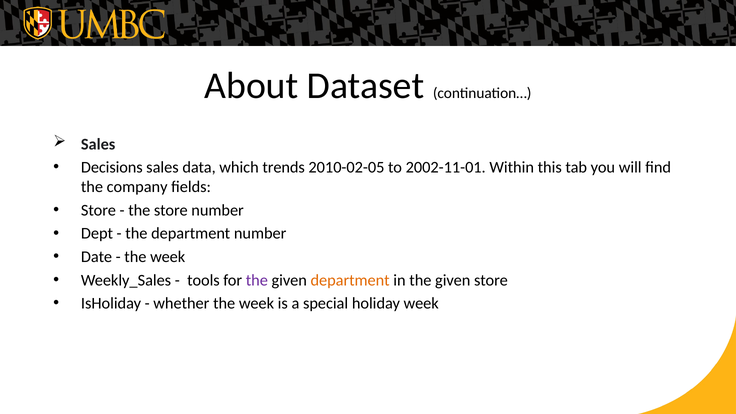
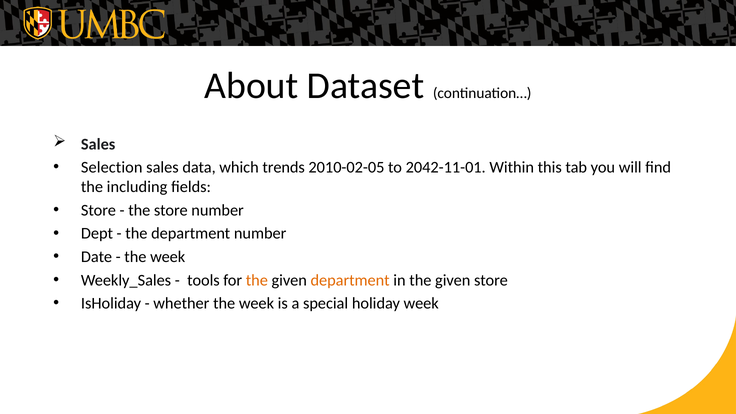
Decisions: Decisions -> Selection (112, 167)
2002-11-01: 2002-11-01 -> 2042-11-01 (446, 167)
company: company -> including (137, 187)
the colour: purple -> orange (257, 280)
